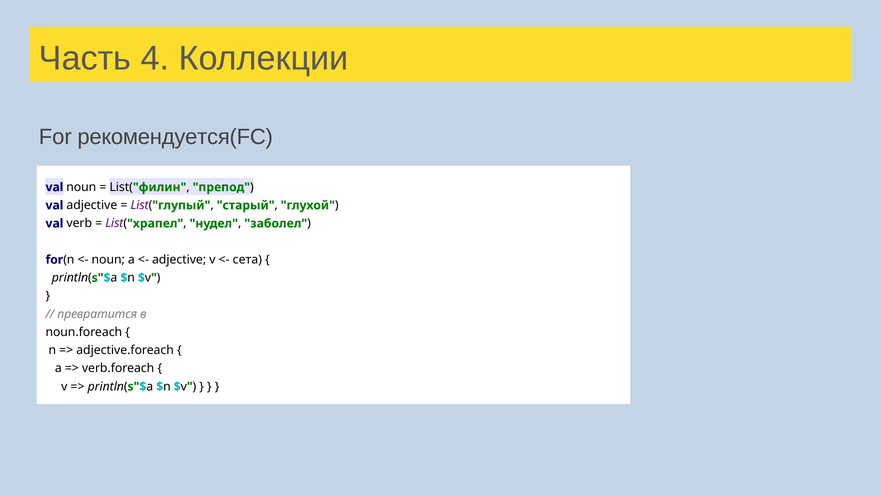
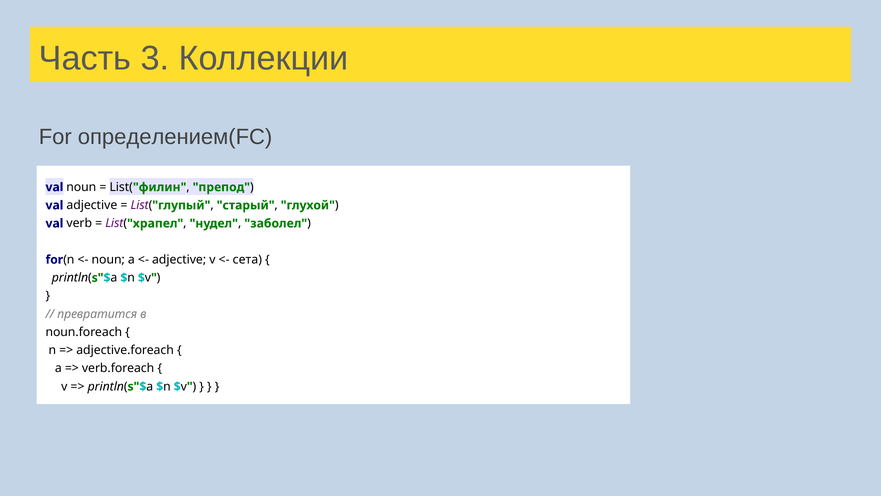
4: 4 -> 3 (155, 58)
рекомендуется(FC: рекомендуется(FC -> определением(FC (175, 137)
